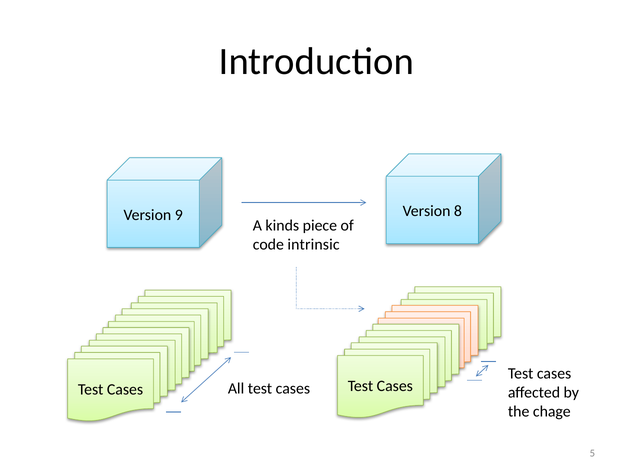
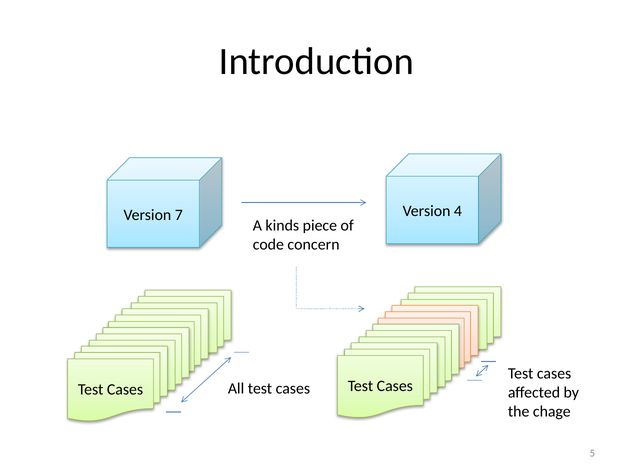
9: 9 -> 7 (179, 215)
8: 8 -> 4 (458, 211)
intrinsic: intrinsic -> concern (314, 244)
